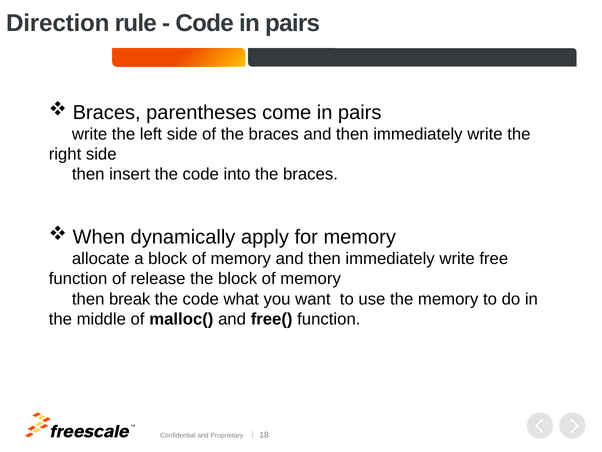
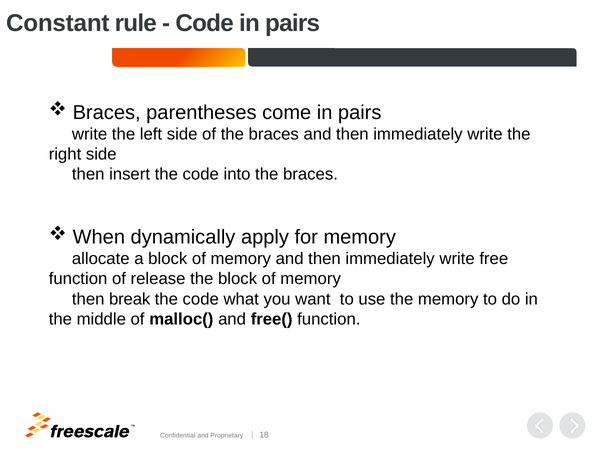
Direction: Direction -> Constant (58, 23)
